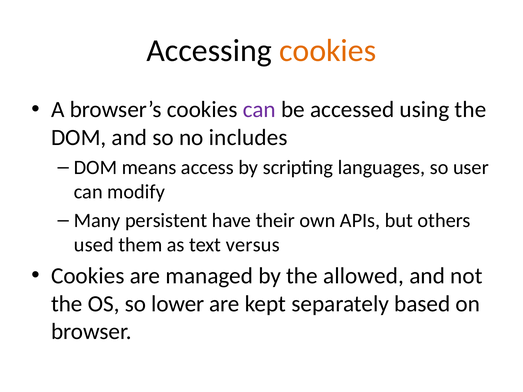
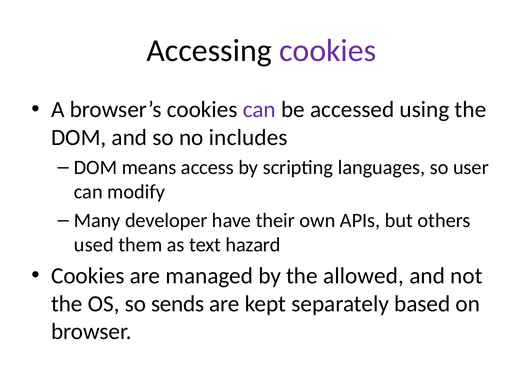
cookies colour: orange -> purple (328, 51)
persistent: persistent -> developer (166, 221)
versus: versus -> hazard (253, 245)
lower: lower -> sends (178, 304)
